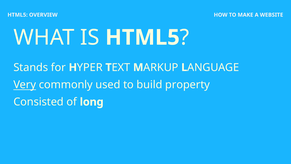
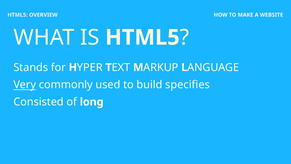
property: property -> specifies (188, 85)
